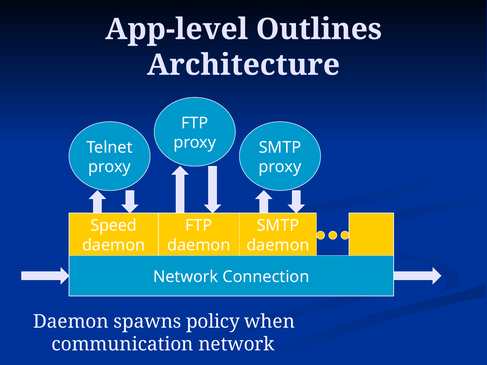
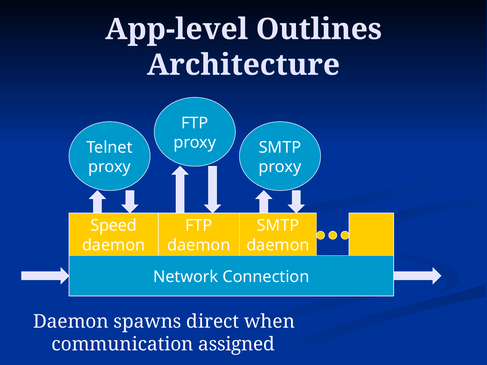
policy: policy -> direct (213, 322)
communication network: network -> assigned (237, 344)
